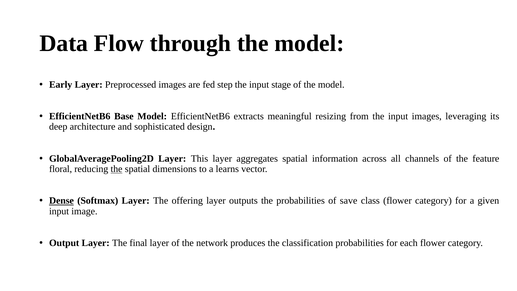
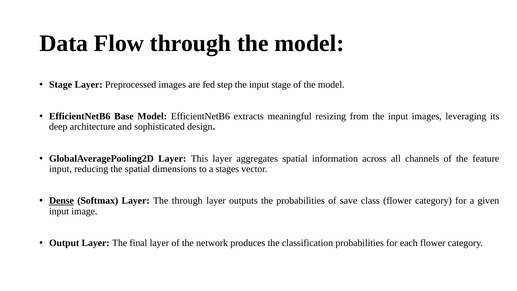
Early: Early -> Stage (61, 85)
floral: floral -> input (60, 169)
the underline: present -> none (117, 169)
learns: learns -> stages (227, 169)
The offering: offering -> through (187, 201)
